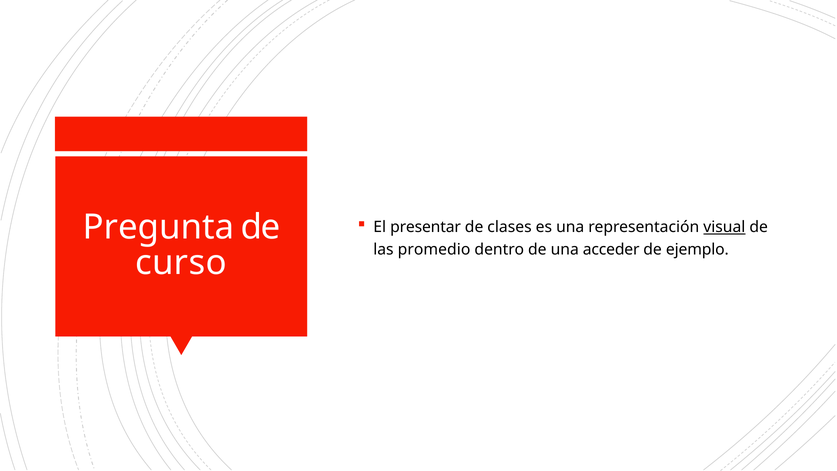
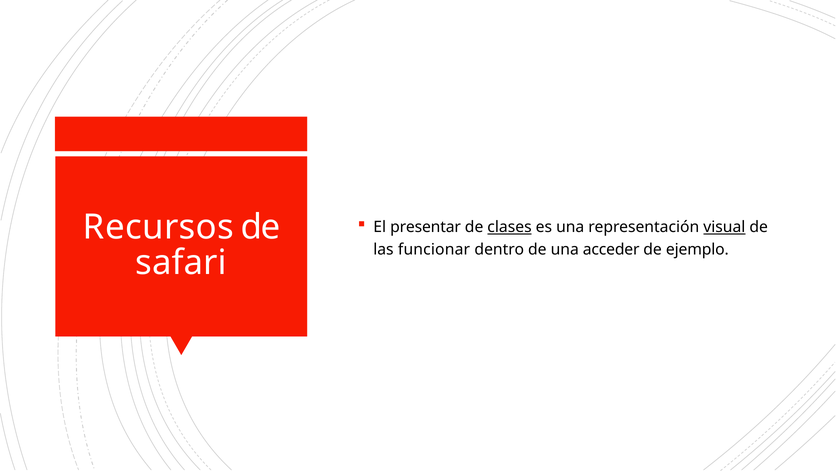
Pregunta: Pregunta -> Recursos (158, 227)
clases underline: none -> present (509, 227)
promedio: promedio -> funcionar (434, 250)
curso: curso -> safari (181, 263)
